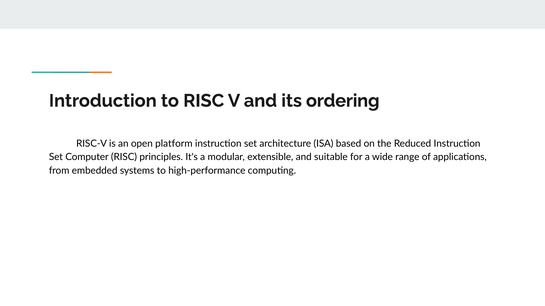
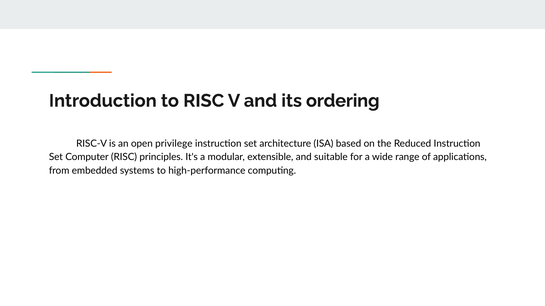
platform: platform -> privilege (174, 144)
